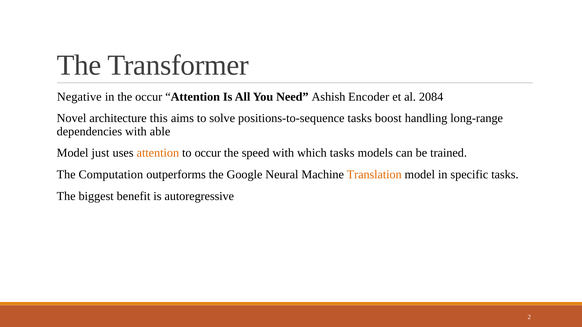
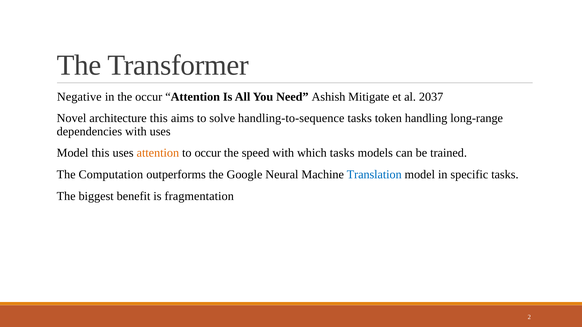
Encoder: Encoder -> Mitigate (369, 97)
2084: 2084 -> 2037 (431, 97)
positions-to-sequence: positions-to-sequence -> handling-to-sequence (291, 118)
boost: boost -> token (388, 118)
with able: able -> uses (160, 131)
Model just: just -> this (100, 153)
Translation colour: orange -> blue (374, 175)
autoregressive: autoregressive -> fragmentation (199, 196)
